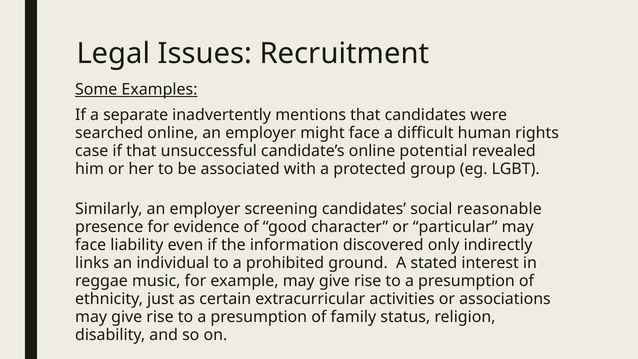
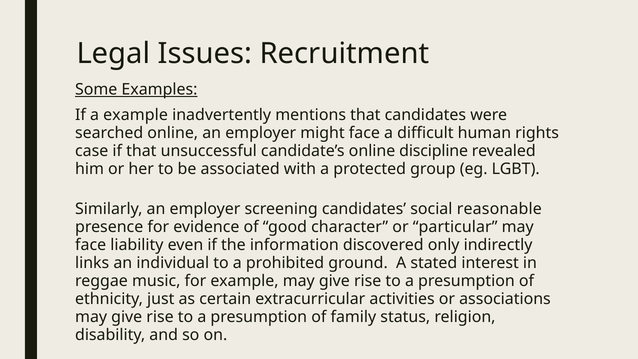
a separate: separate -> example (136, 115)
potential: potential -> discipline (434, 151)
